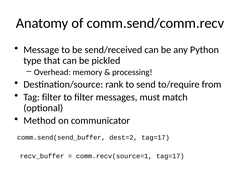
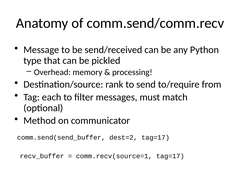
Tag filter: filter -> each (52, 97)
